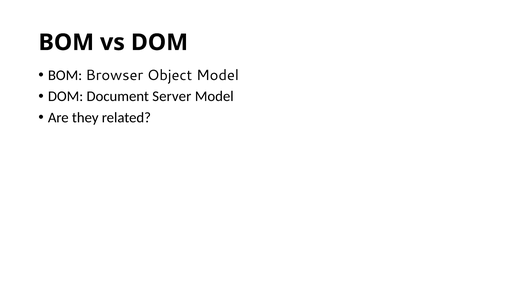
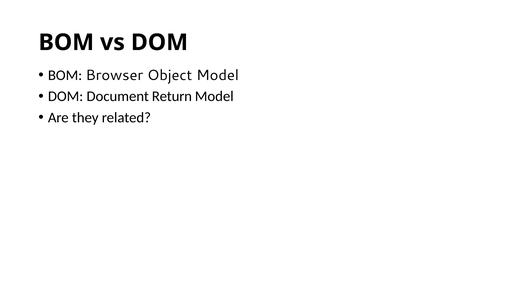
Server: Server -> Return (172, 96)
